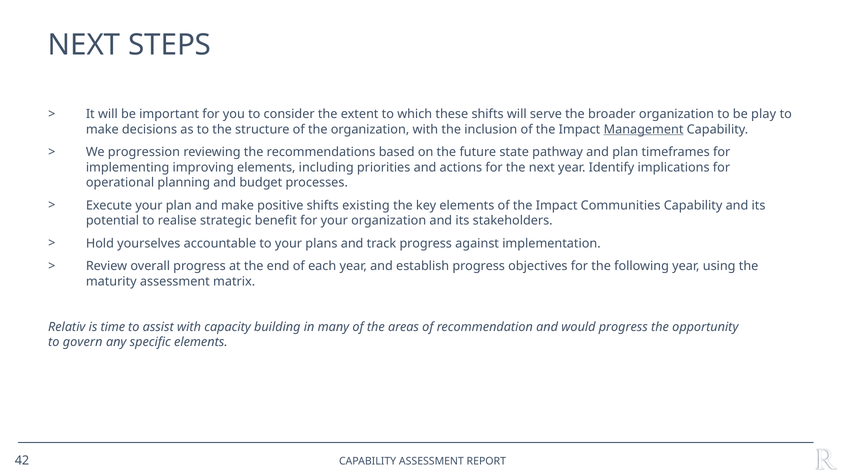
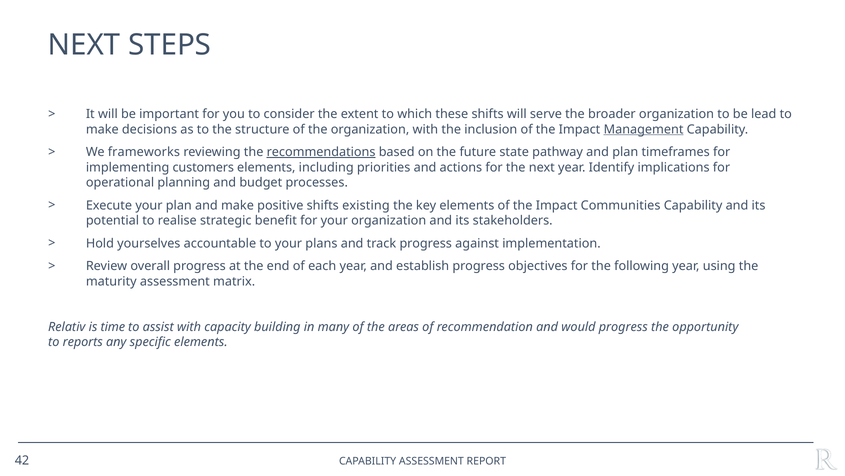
play: play -> lead (764, 114)
progression: progression -> frameworks (144, 152)
recommendations underline: none -> present (321, 152)
improving: improving -> customers (203, 167)
govern: govern -> reports (83, 342)
